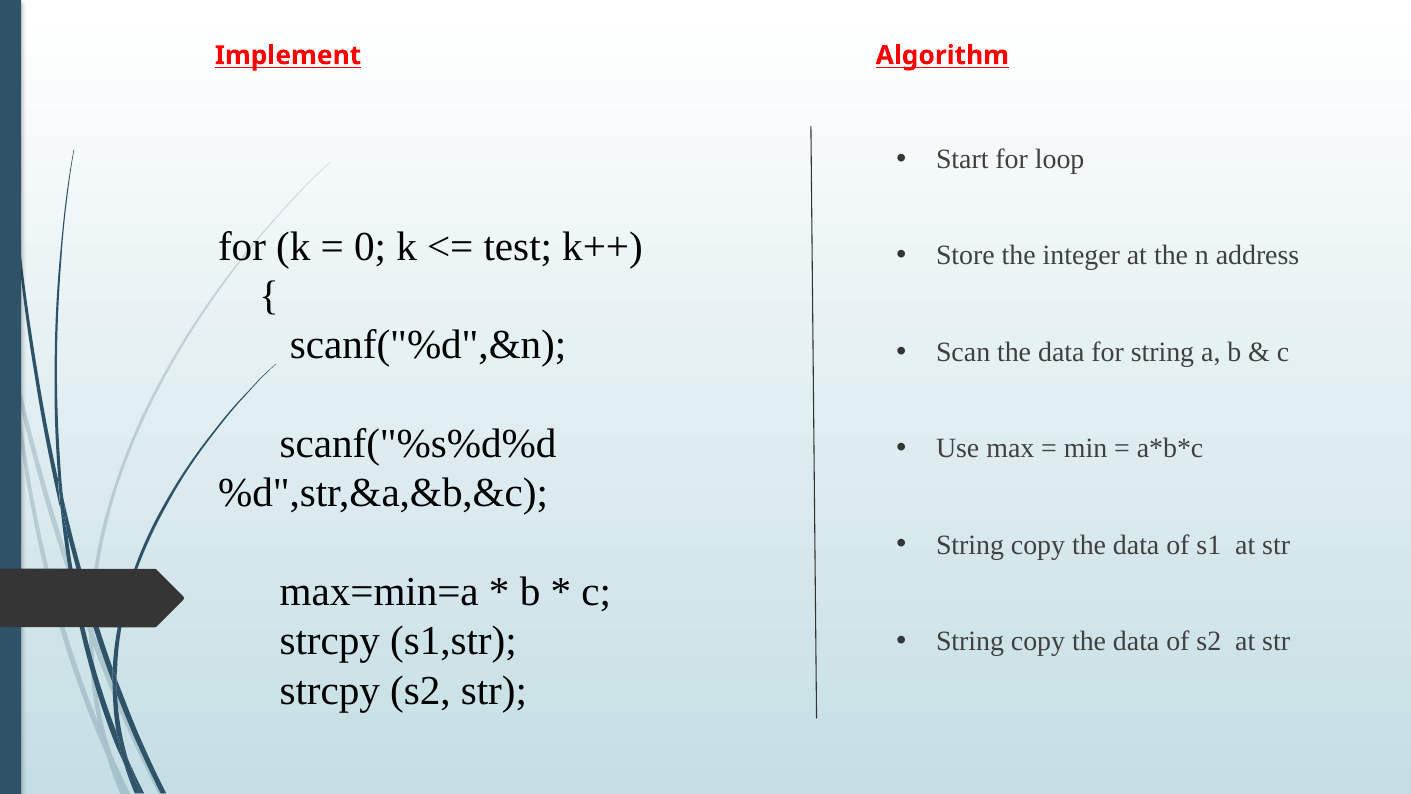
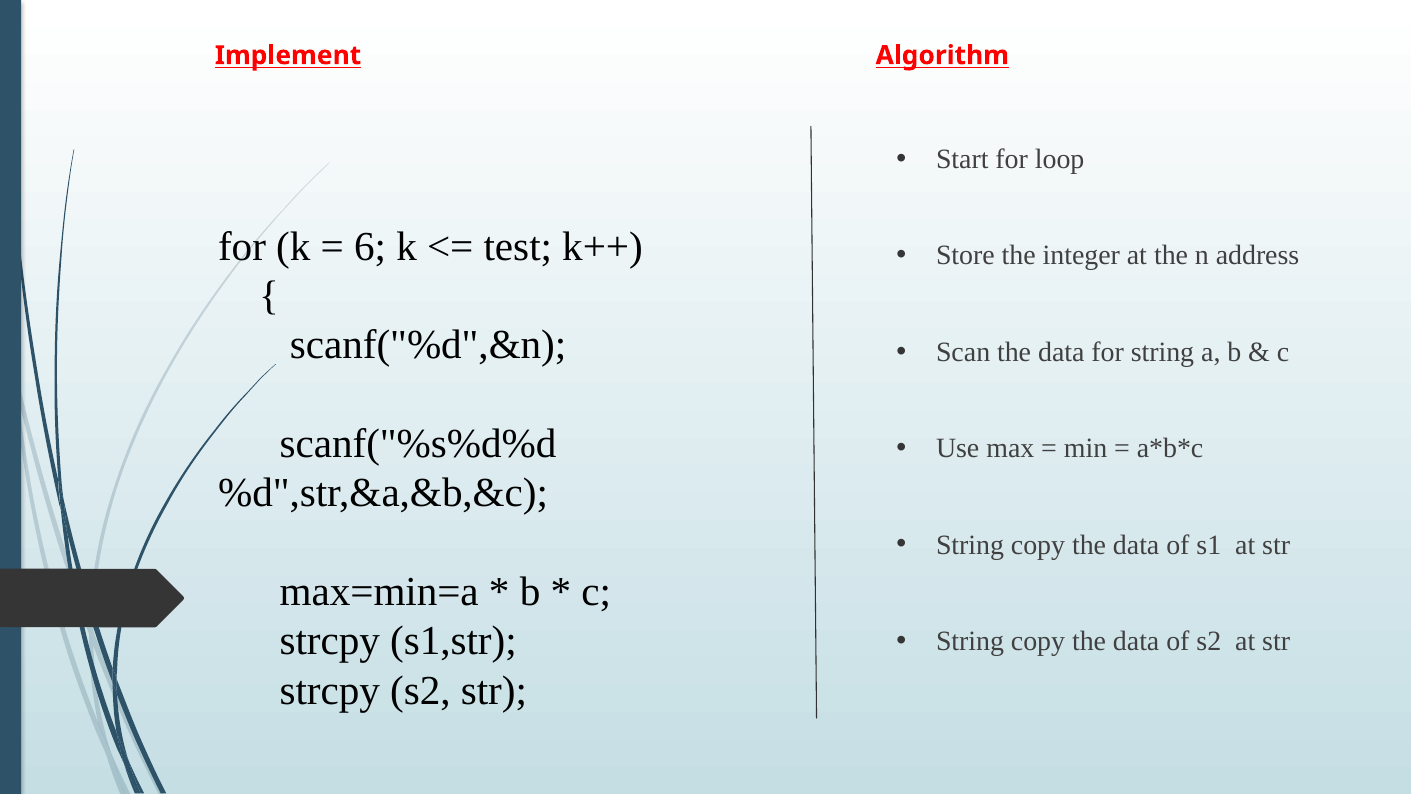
0: 0 -> 6 (370, 247)
